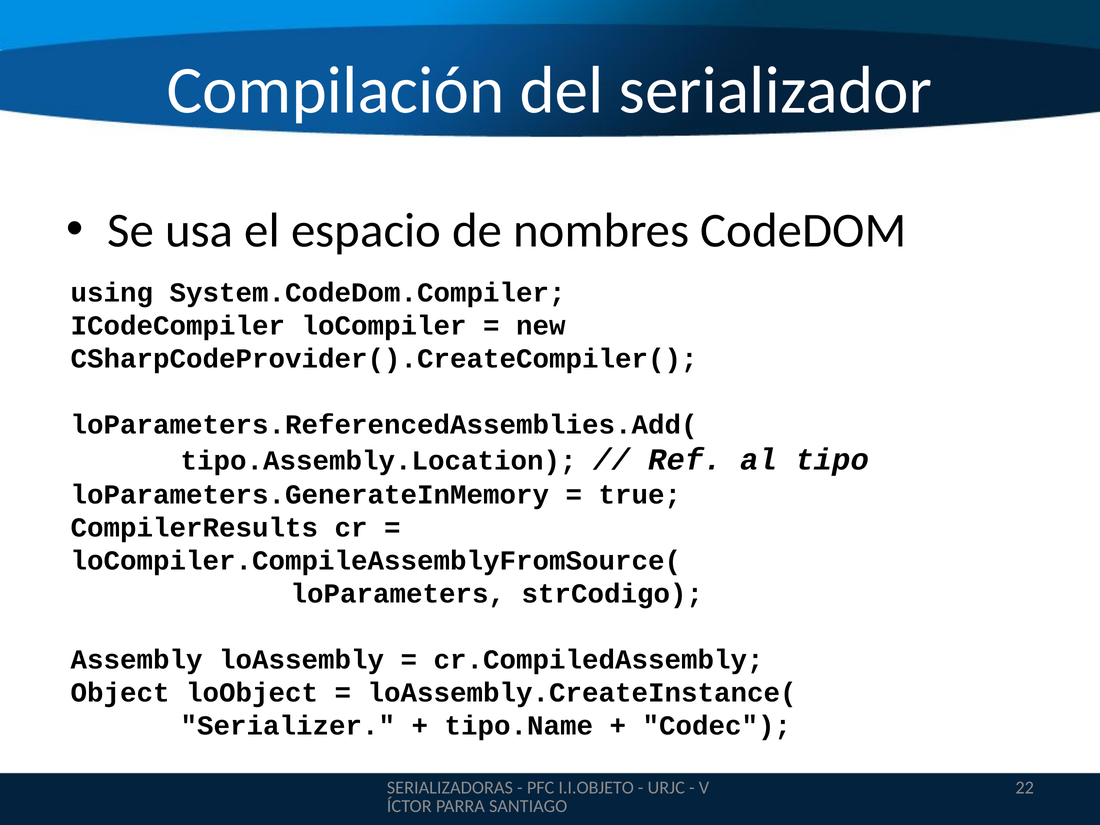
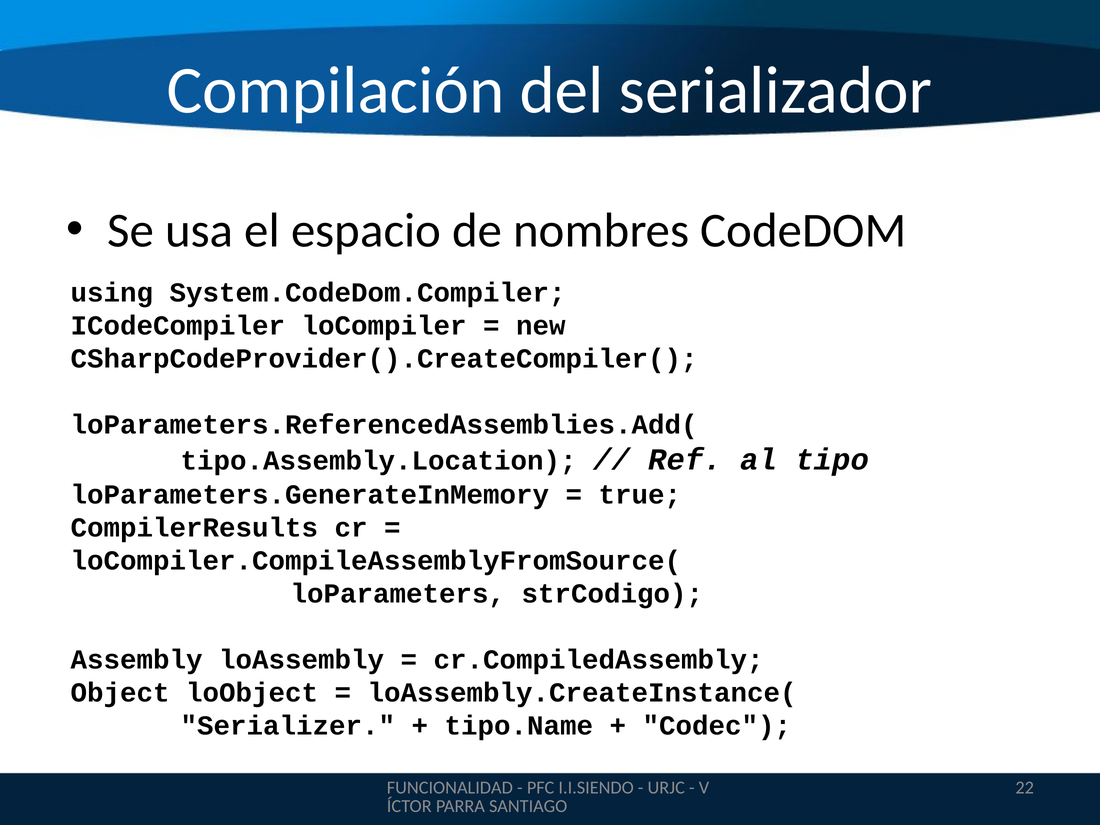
SERIALIZADORAS: SERIALIZADORAS -> FUNCIONALIDAD (450, 788)
I.I.OBJETO: I.I.OBJETO -> I.I.SIENDO (596, 788)
